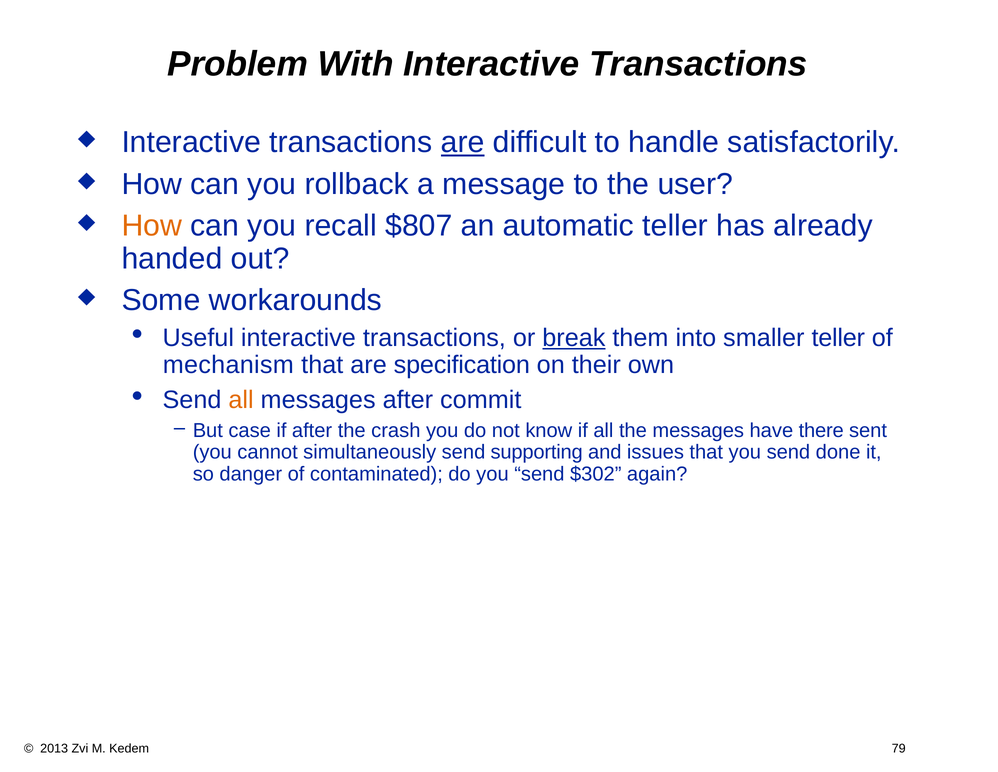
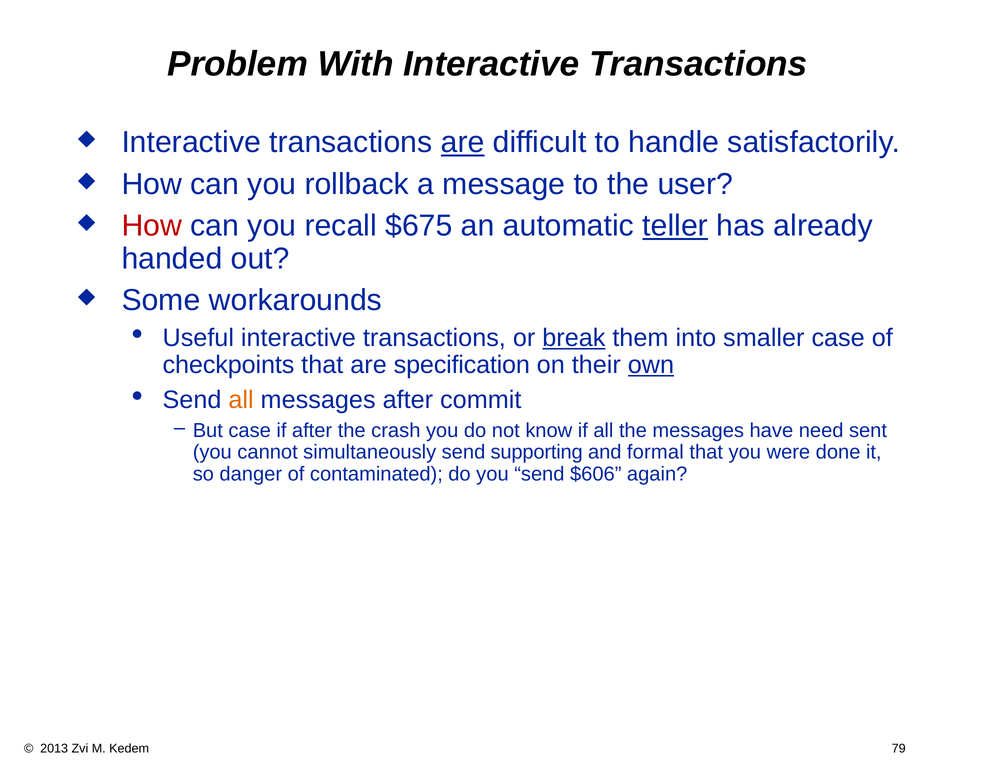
How colour: orange -> red (152, 226)
$807: $807 -> $675 (419, 226)
teller underline: none -> present (675, 226)
smaller teller: teller -> case (838, 338)
mechanism: mechanism -> checkpoints (228, 365)
own underline: none -> present (651, 365)
there: there -> need (821, 430)
issues: issues -> formal (655, 452)
that you send: send -> were (788, 452)
$302: $302 -> $606 (596, 474)
